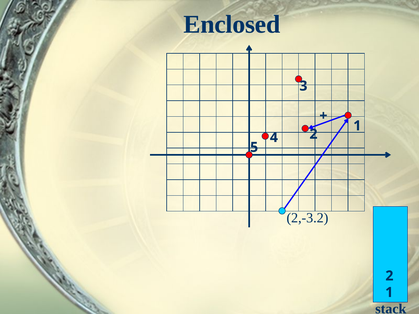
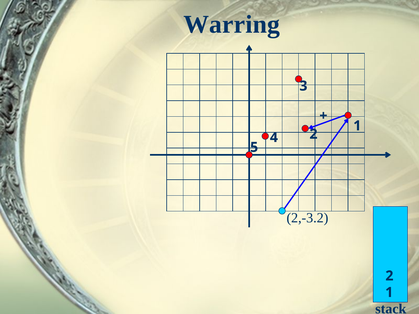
Enclosed: Enclosed -> Warring (232, 24)
